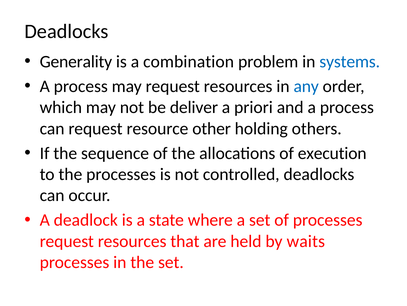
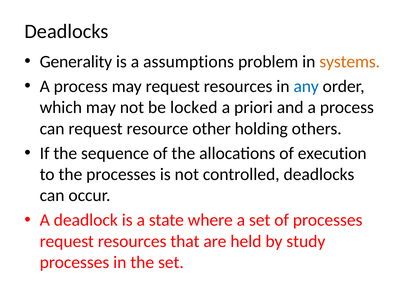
combination: combination -> assumptions (189, 61)
systems colour: blue -> orange (350, 61)
deliver: deliver -> locked (194, 107)
waits: waits -> study (306, 241)
